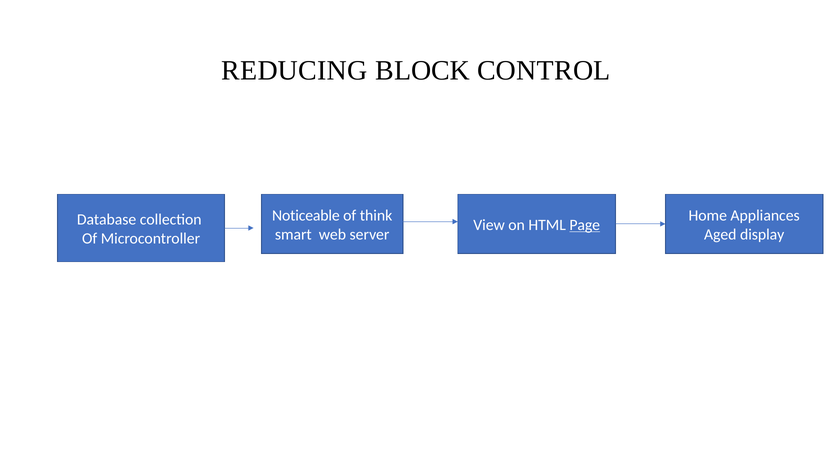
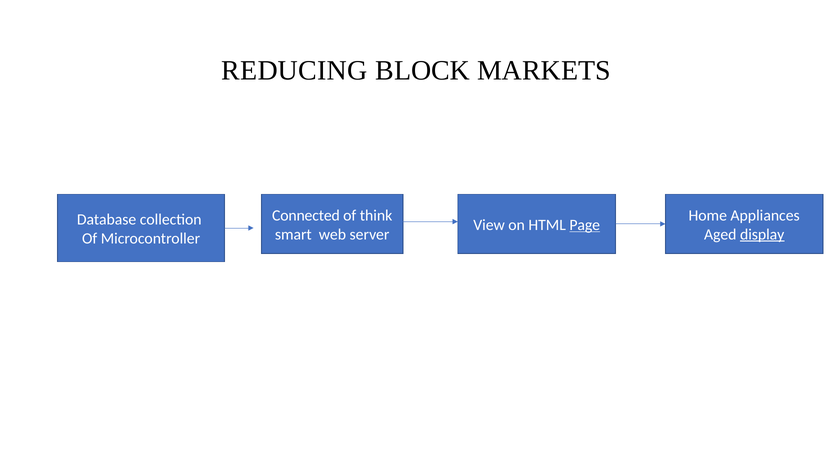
CONTROL: CONTROL -> MARKETS (544, 71)
Noticeable: Noticeable -> Connected (306, 216)
display underline: none -> present (762, 234)
